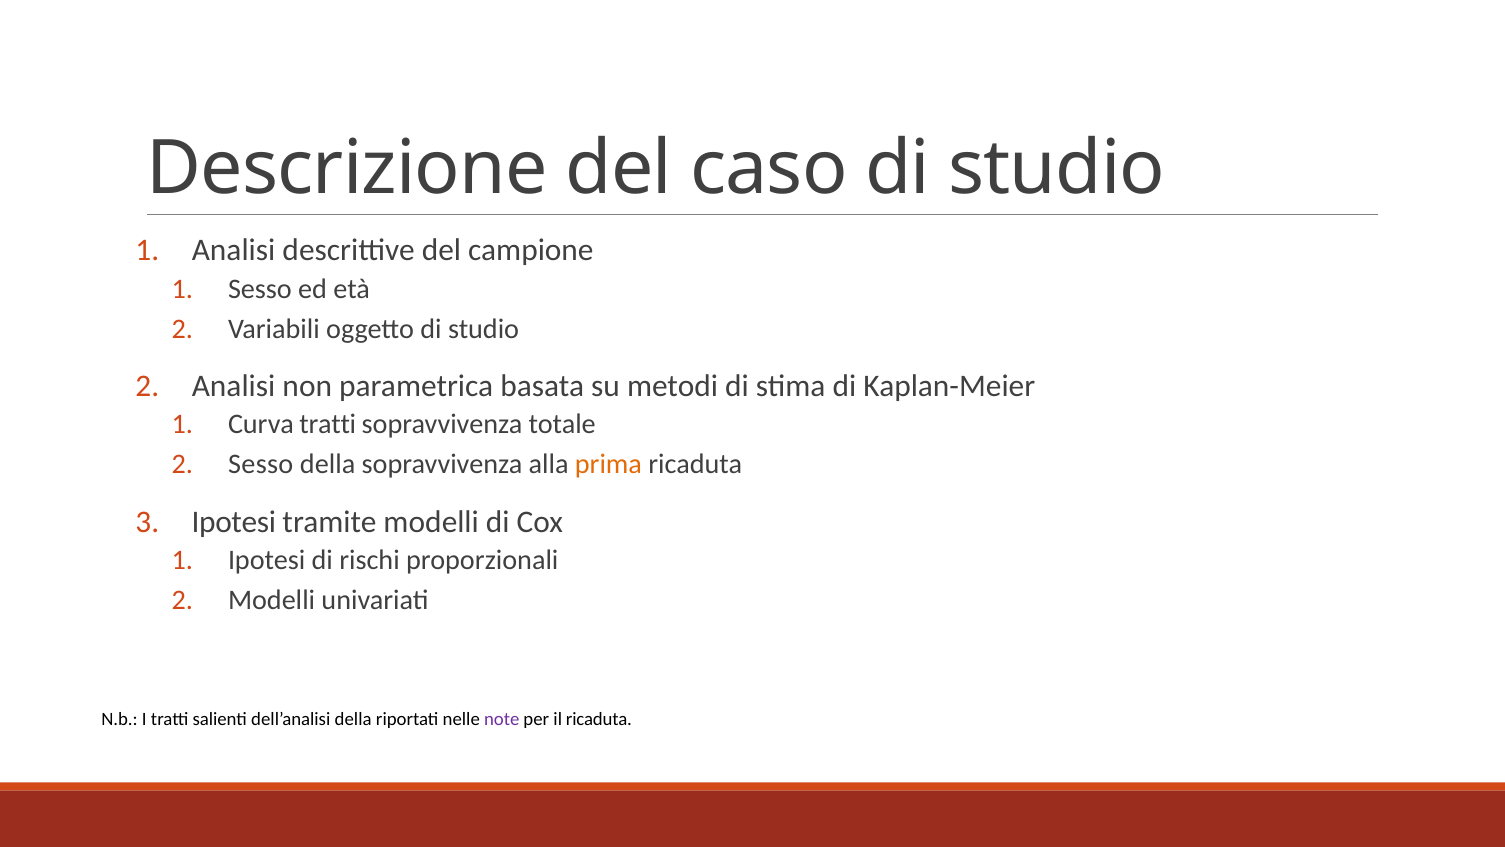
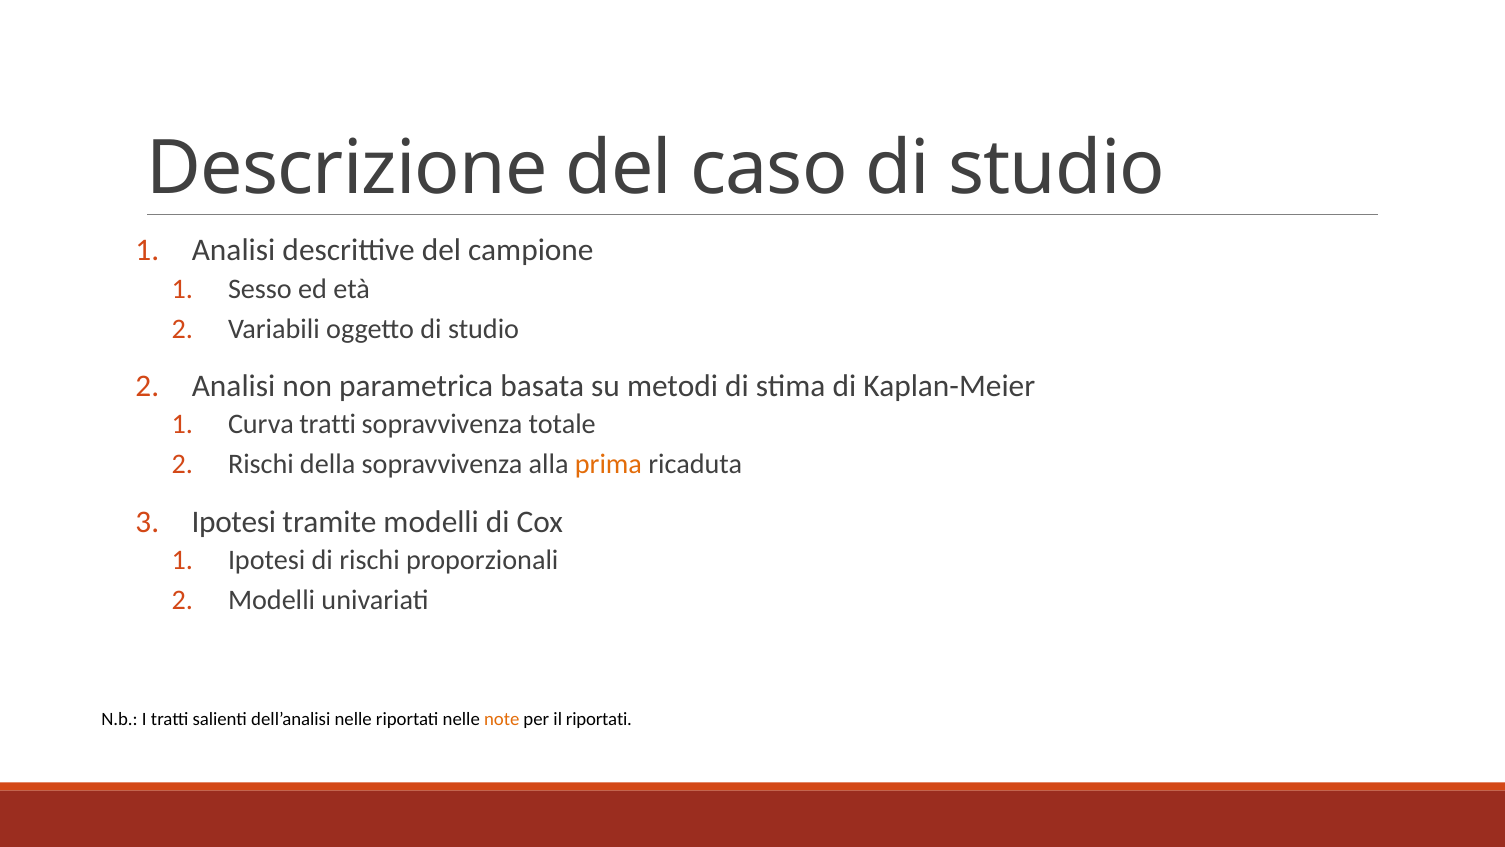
Sesso: Sesso -> Rischi (261, 464)
dell’analisi della: della -> nelle (353, 719)
note colour: purple -> orange (502, 719)
il ricaduta: ricaduta -> riportati (599, 719)
